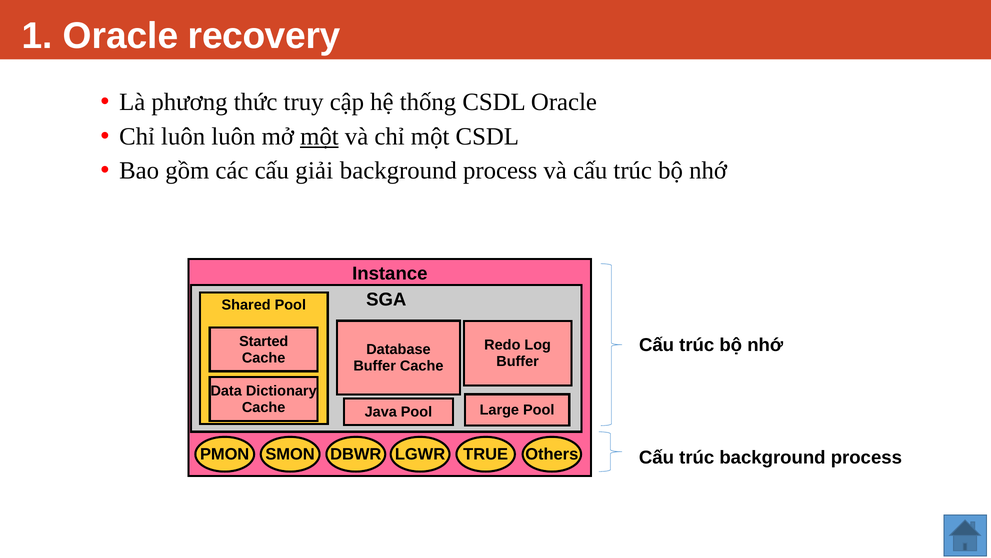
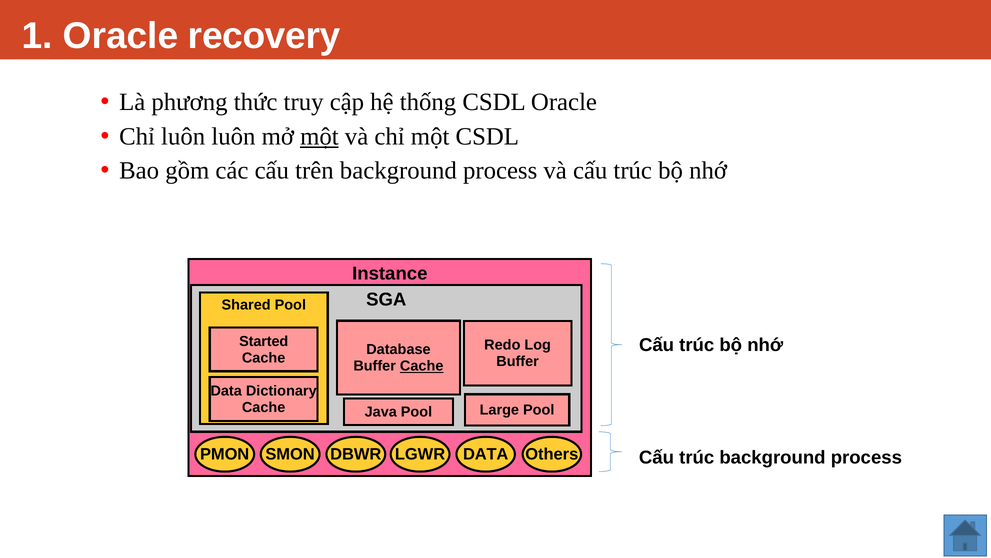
giải: giải -> trên (314, 170)
Cache underline: none -> present (422, 366)
PMON TRUE: TRUE -> DATA (486, 454)
